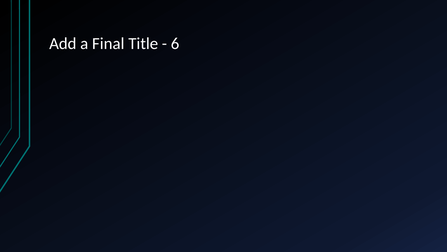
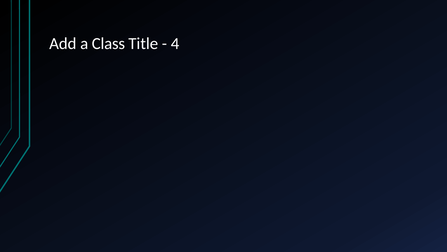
Final: Final -> Class (108, 44)
6: 6 -> 4 (175, 44)
